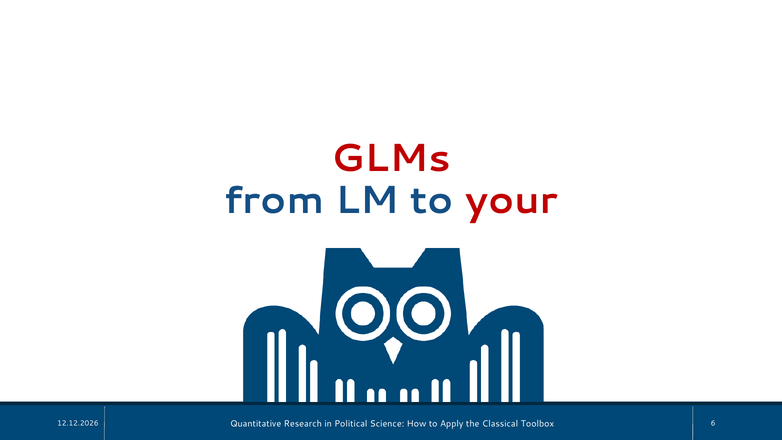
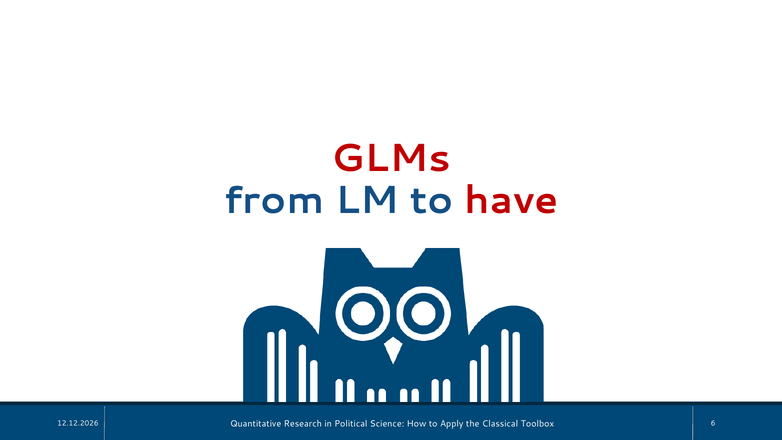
your: your -> have (512, 200)
